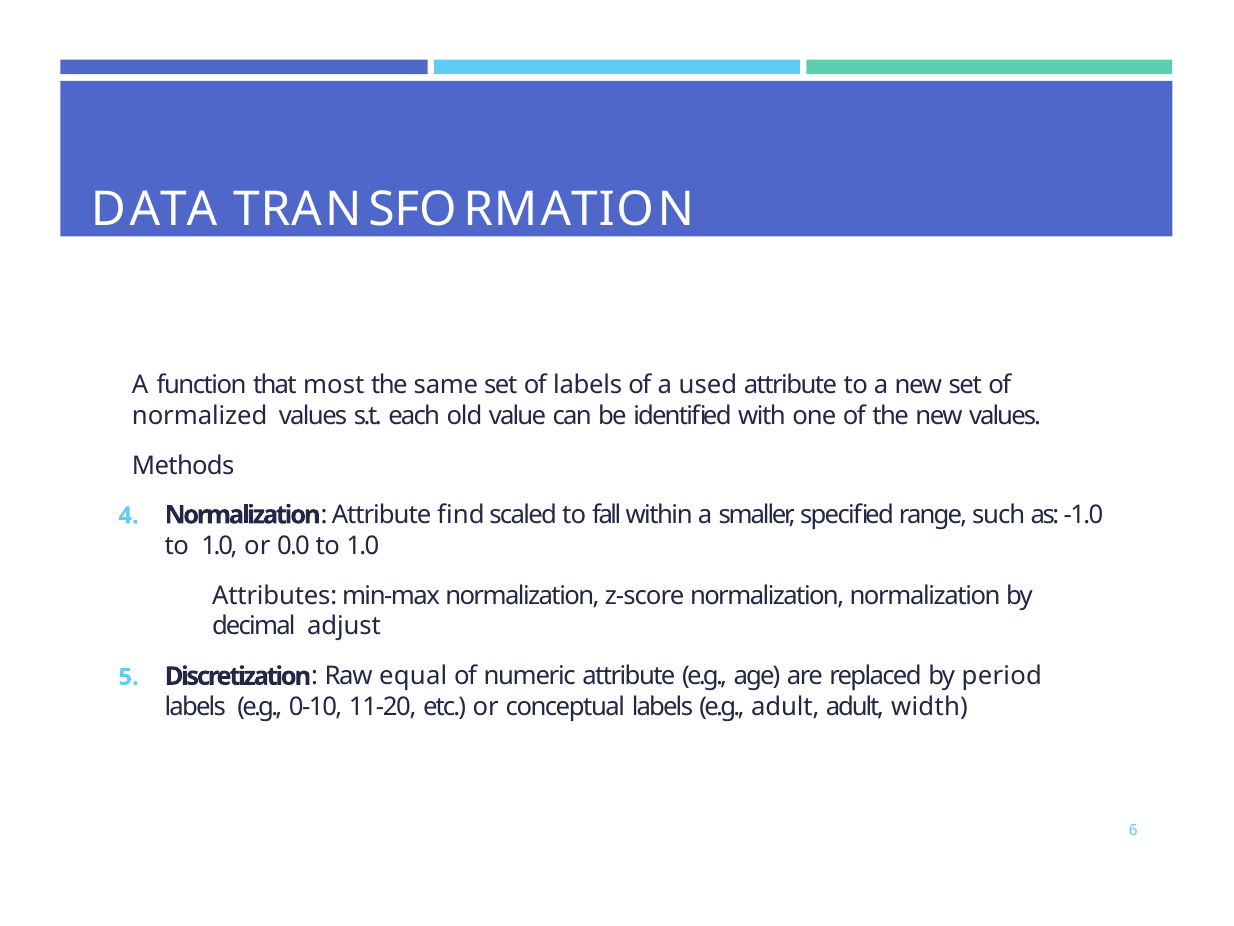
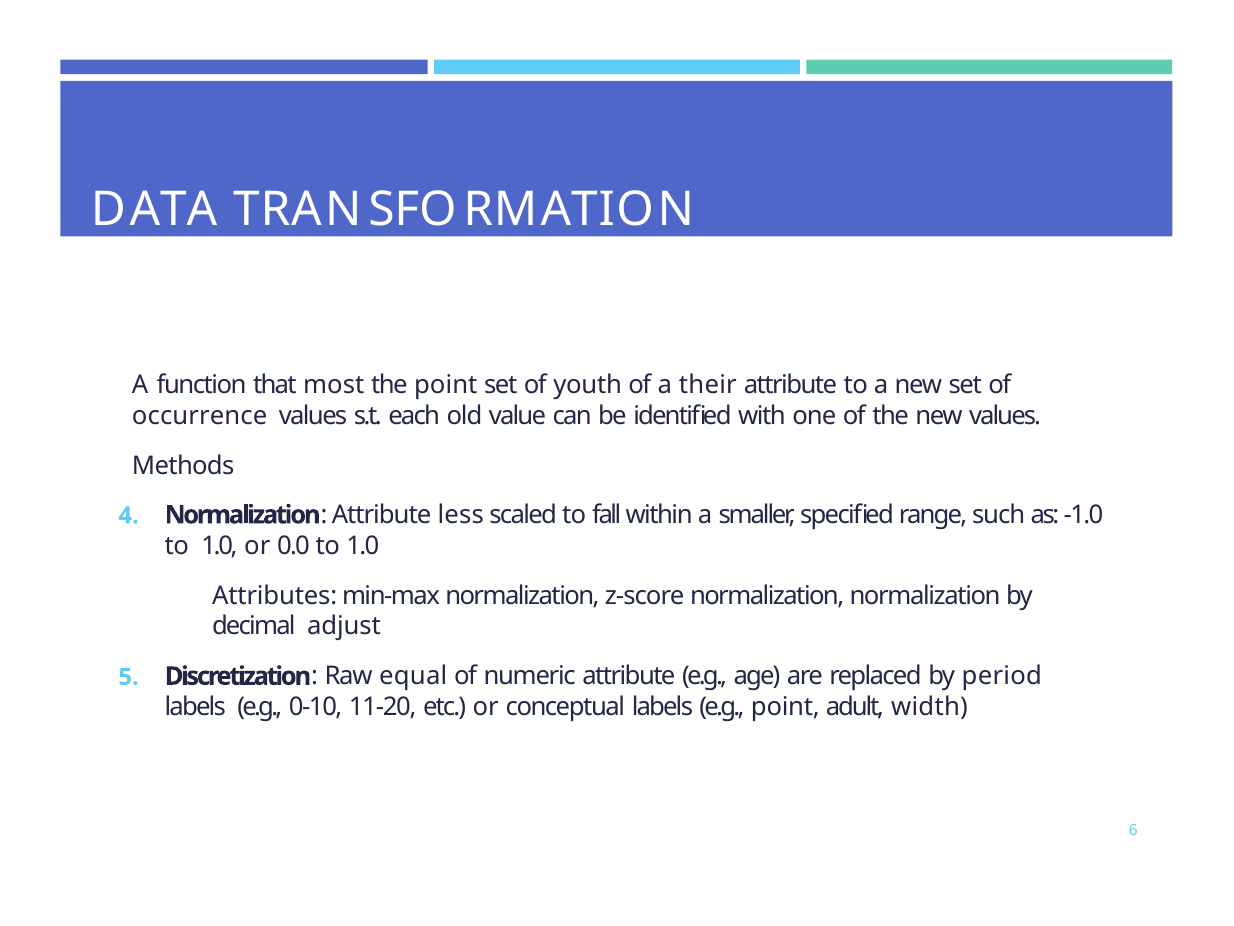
the same: same -> point (446, 385)
of labels: labels -> youth (588, 385)
used: used -> their (708, 385)
normalized: normalized -> occurrence (200, 416)
find: find -> less (461, 515)
e.g adult: adult -> point (785, 707)
